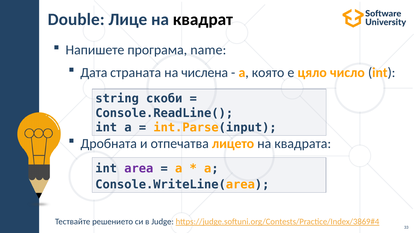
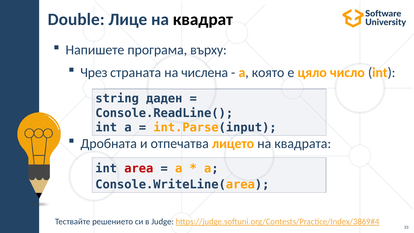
name: name -> върху (208, 50)
Дата: Дата -> Чрез (94, 73)
скоби: скоби -> даден (164, 99)
area colour: purple -> red (139, 169)
